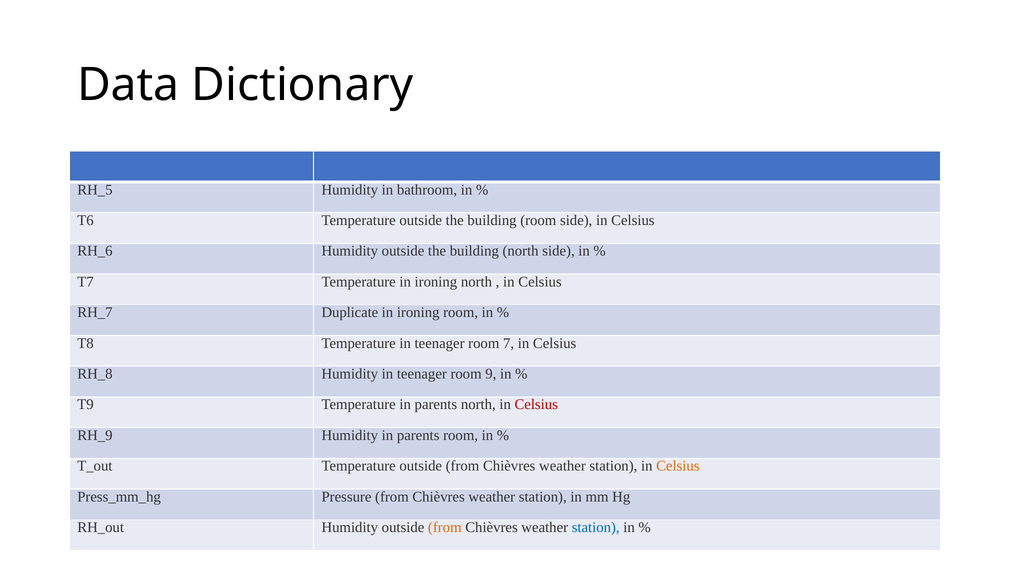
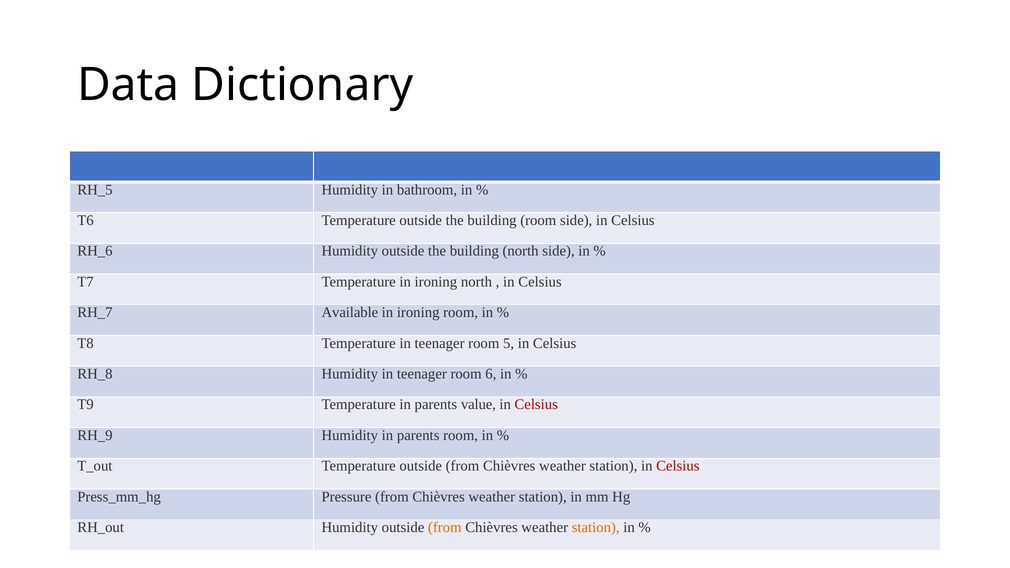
Duplicate: Duplicate -> Available (350, 313)
7: 7 -> 5 (509, 343)
9: 9 -> 6 (491, 374)
parents north: north -> value (478, 405)
Celsius colour: orange -> red (678, 466)
station colour: blue -> orange (596, 528)
